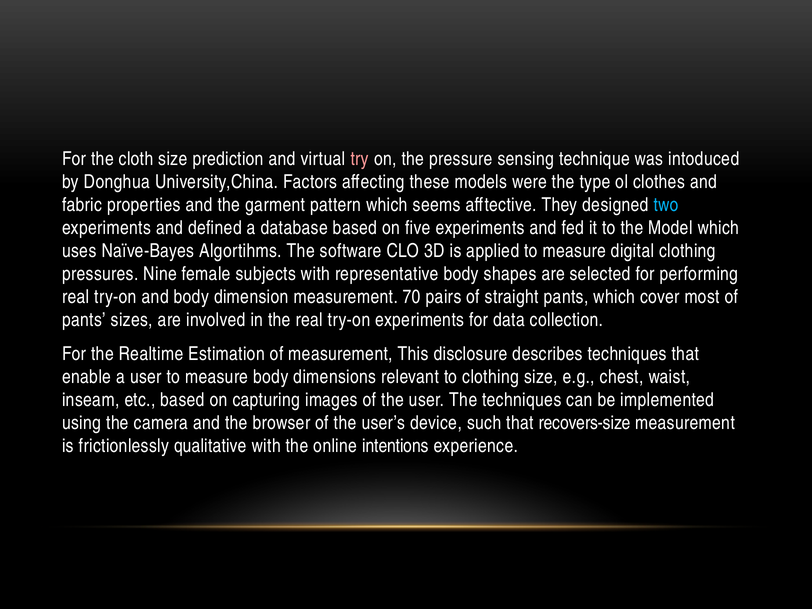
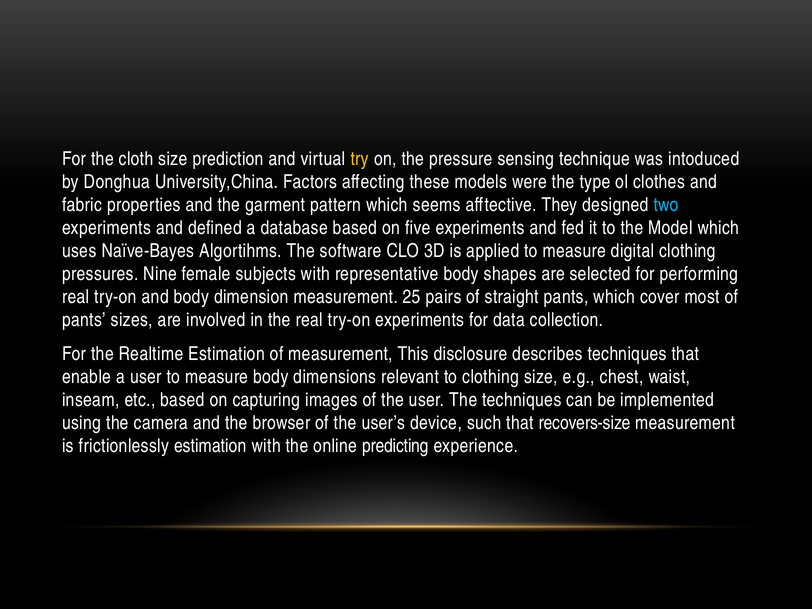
try colour: pink -> yellow (360, 159)
70: 70 -> 25 (412, 297)
frictionlessly qualitative: qualitative -> estimation (210, 446)
intentions: intentions -> predicting (395, 446)
